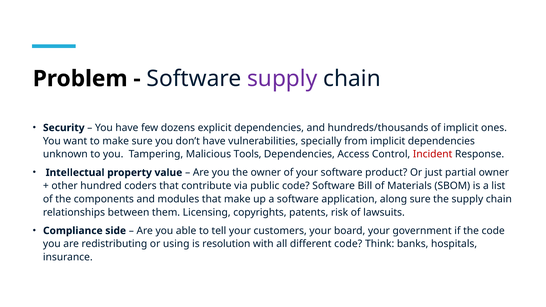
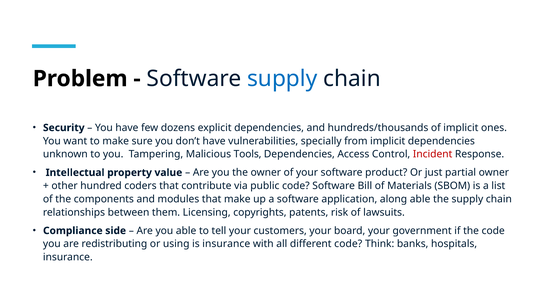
supply colour: purple -> blue (282, 79)
sure: sure -> able (420, 199)
is resolution: resolution -> insurance (226, 244)
